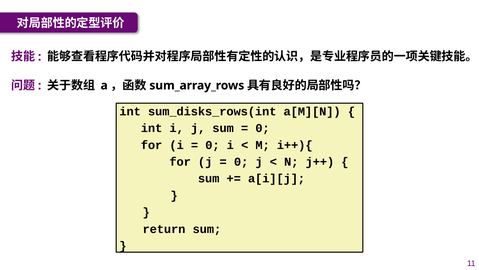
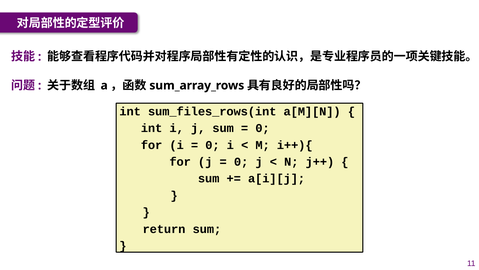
sum_disks_rows(int: sum_disks_rows(int -> sum_files_rows(int (212, 111)
